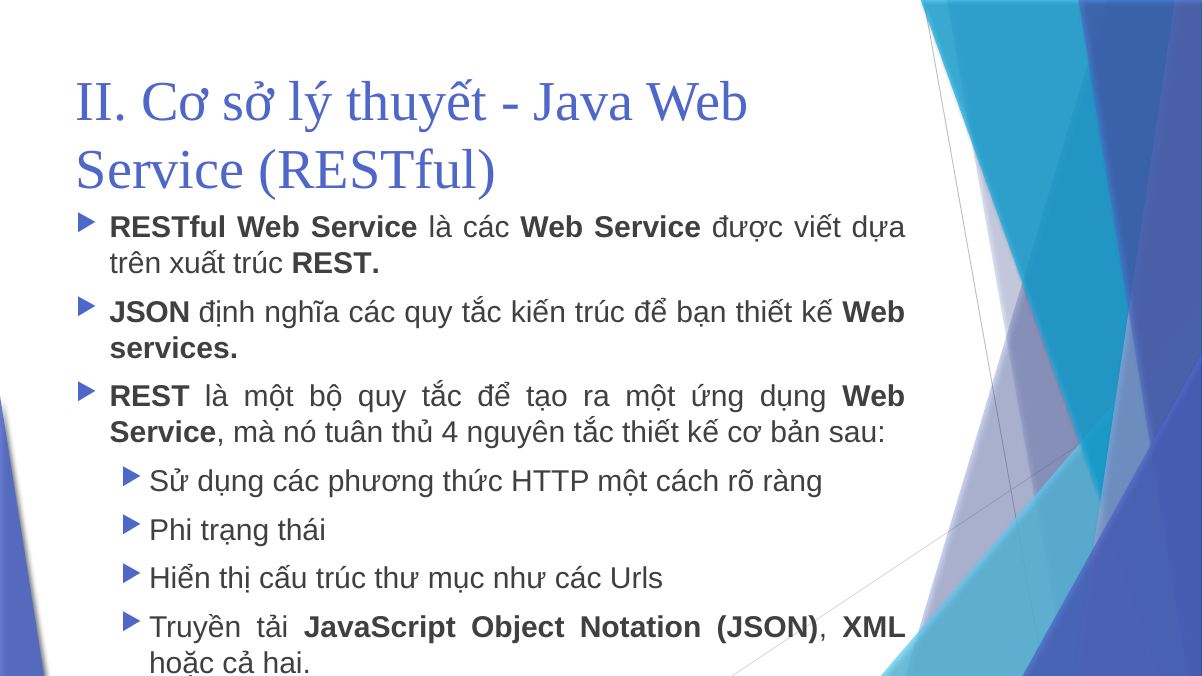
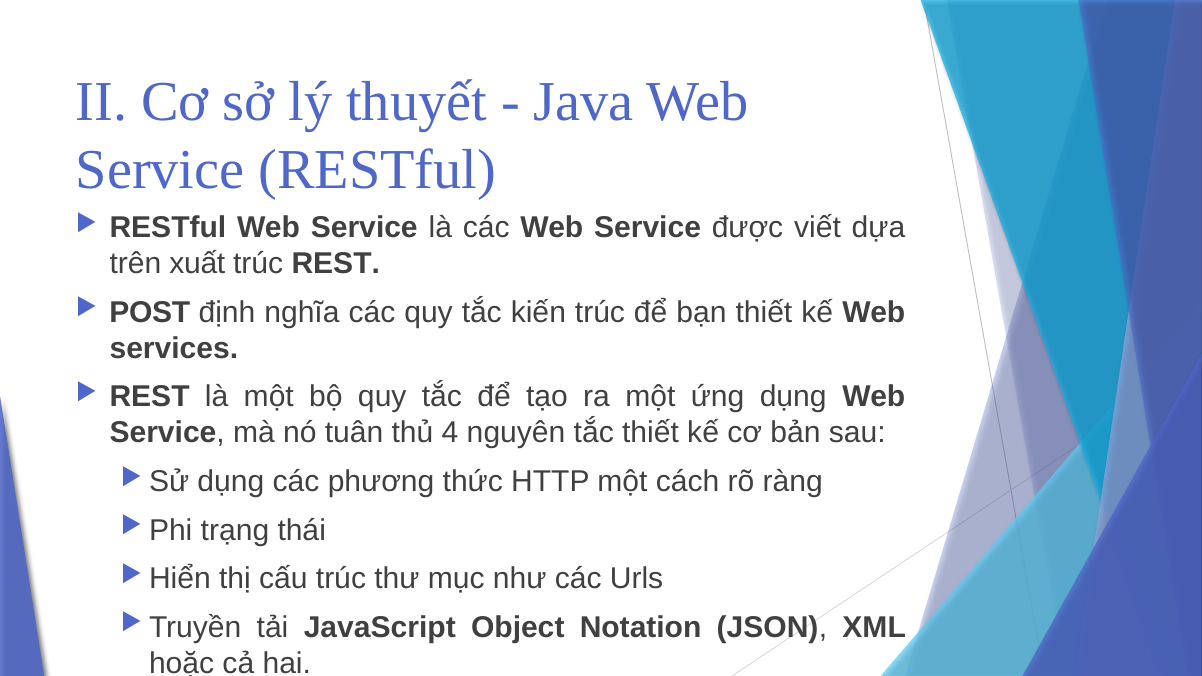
JSON: JSON -> POST (150, 312)
